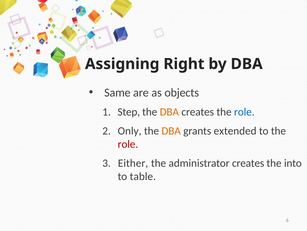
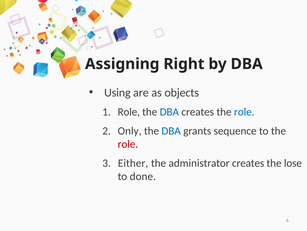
Same: Same -> Using (117, 92)
Step: Step -> Role (129, 112)
DBA colour: orange -> blue (169, 112)
DBA colour: orange -> blue (171, 130)
extended: extended -> sequence (235, 130)
into: into -> lose (293, 163)
table: table -> done (143, 176)
